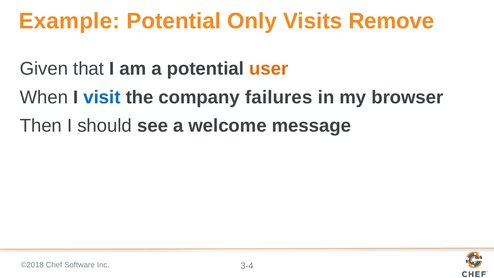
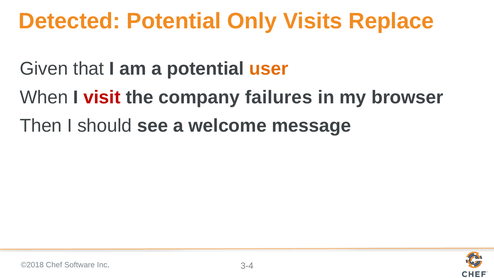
Example: Example -> Detected (69, 21)
Remove: Remove -> Replace (391, 21)
visit colour: blue -> red (102, 97)
